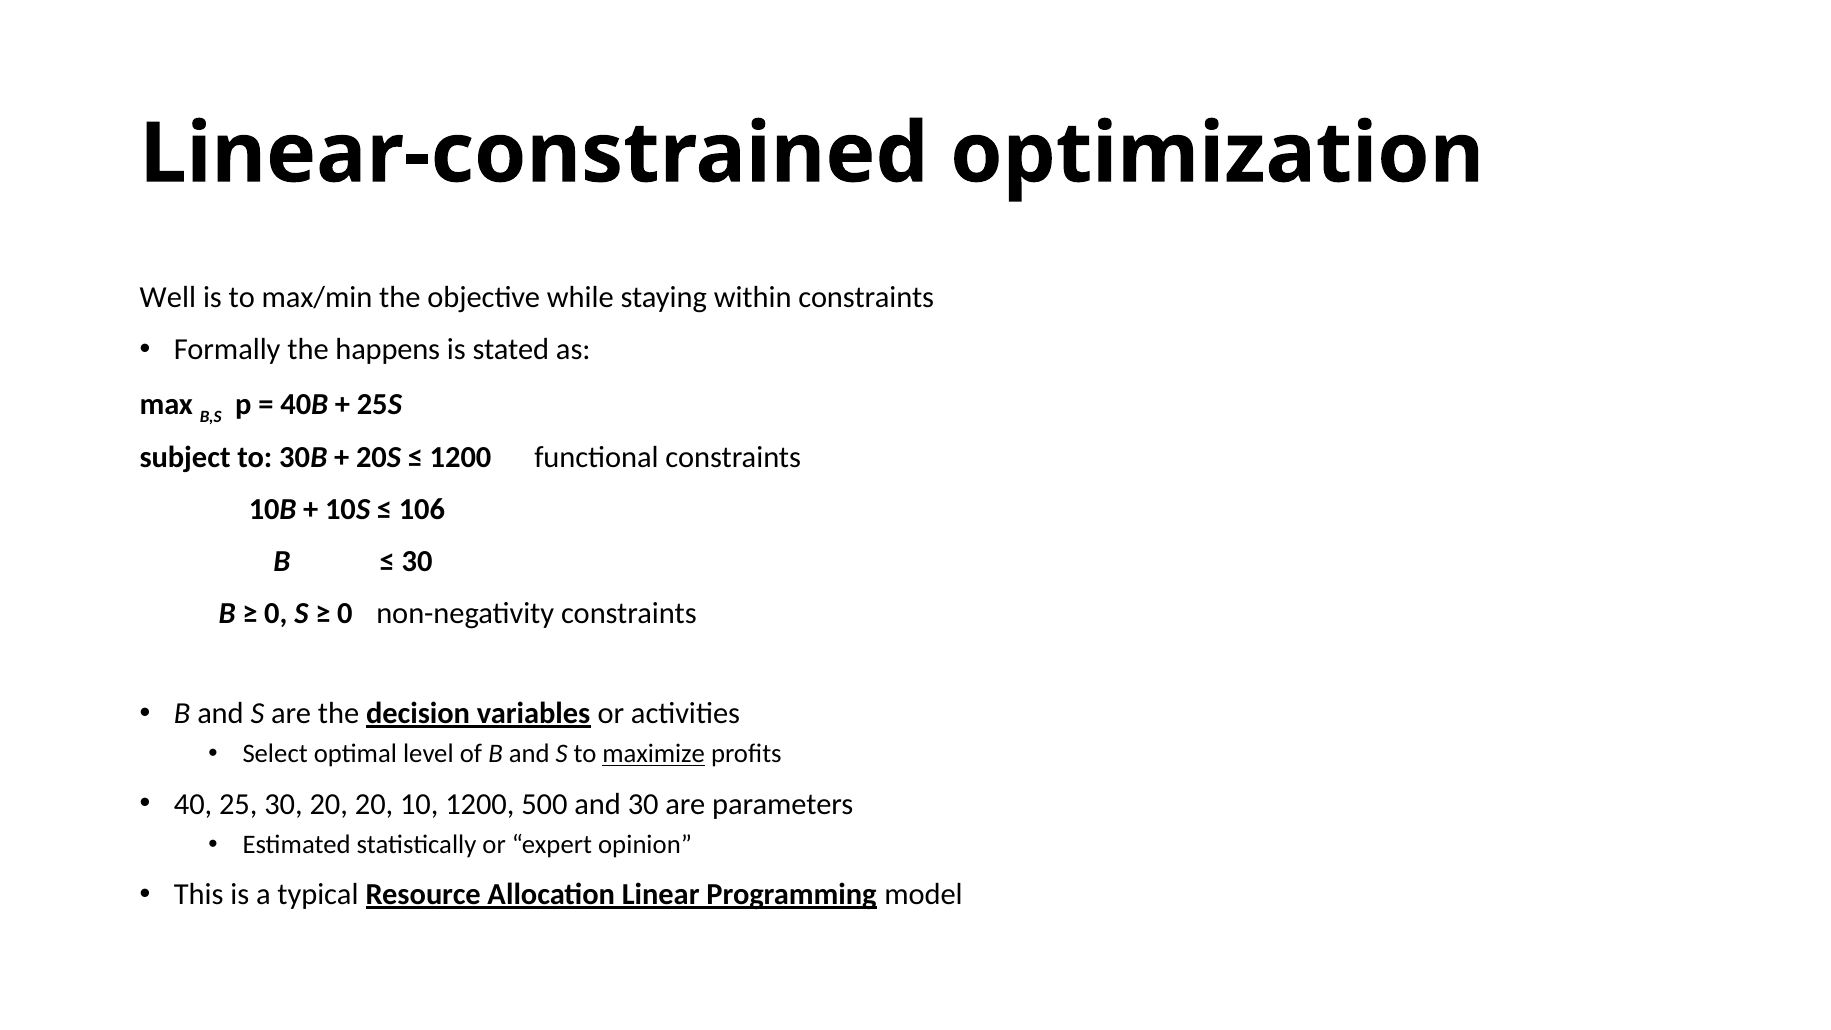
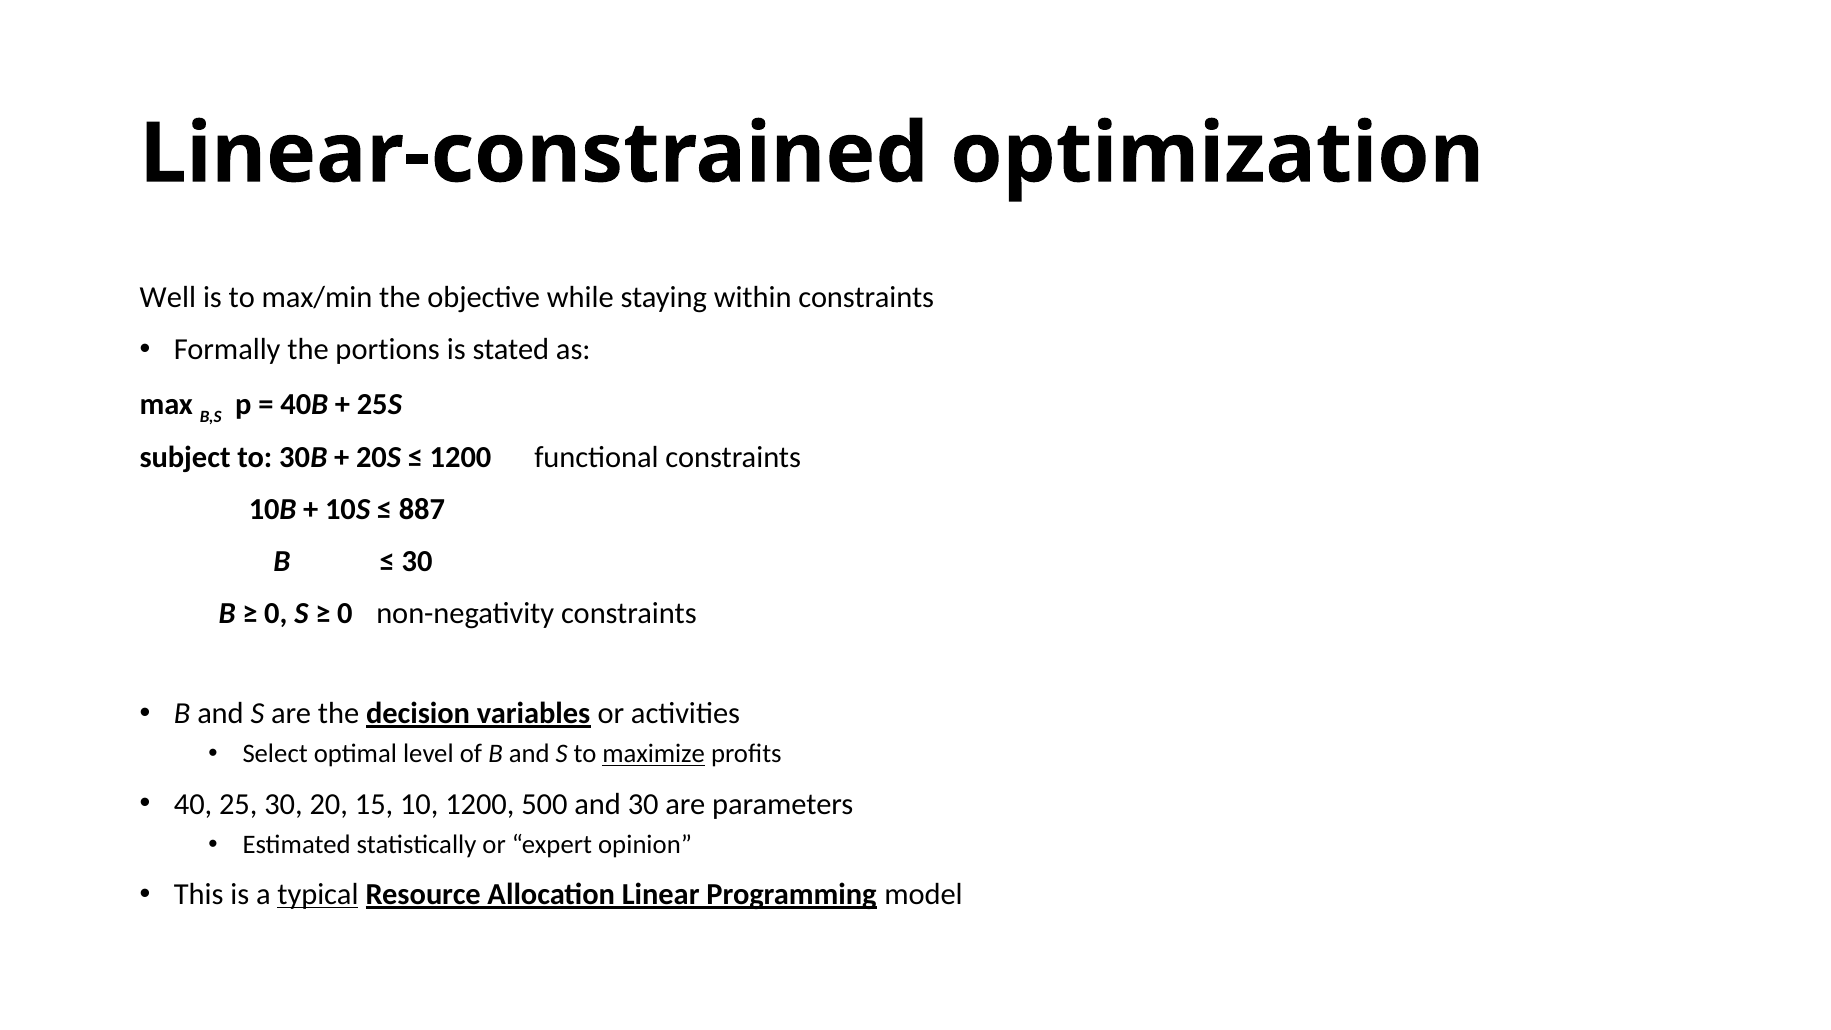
happens: happens -> portions (388, 349)
106: 106 -> 887 (422, 510)
20 20: 20 -> 15 (374, 804)
typical underline: none -> present (318, 894)
